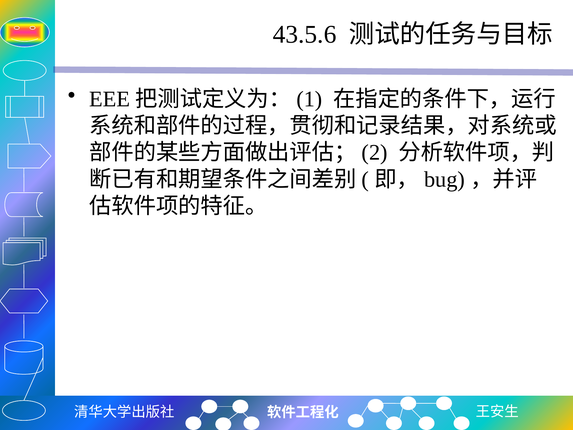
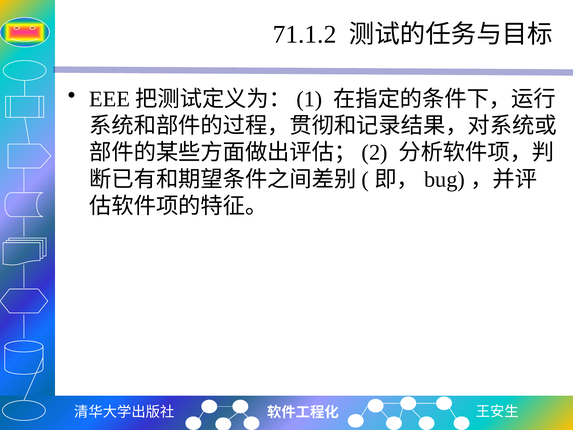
43.5.6: 43.5.6 -> 71.1.2 (305, 34)
